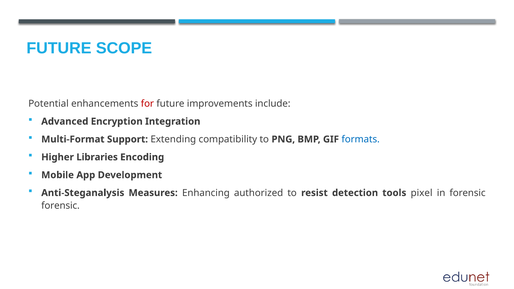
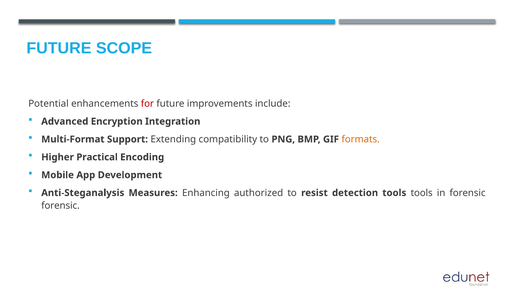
formats colour: blue -> orange (361, 139)
Libraries: Libraries -> Practical (97, 157)
tools pixel: pixel -> tools (422, 193)
